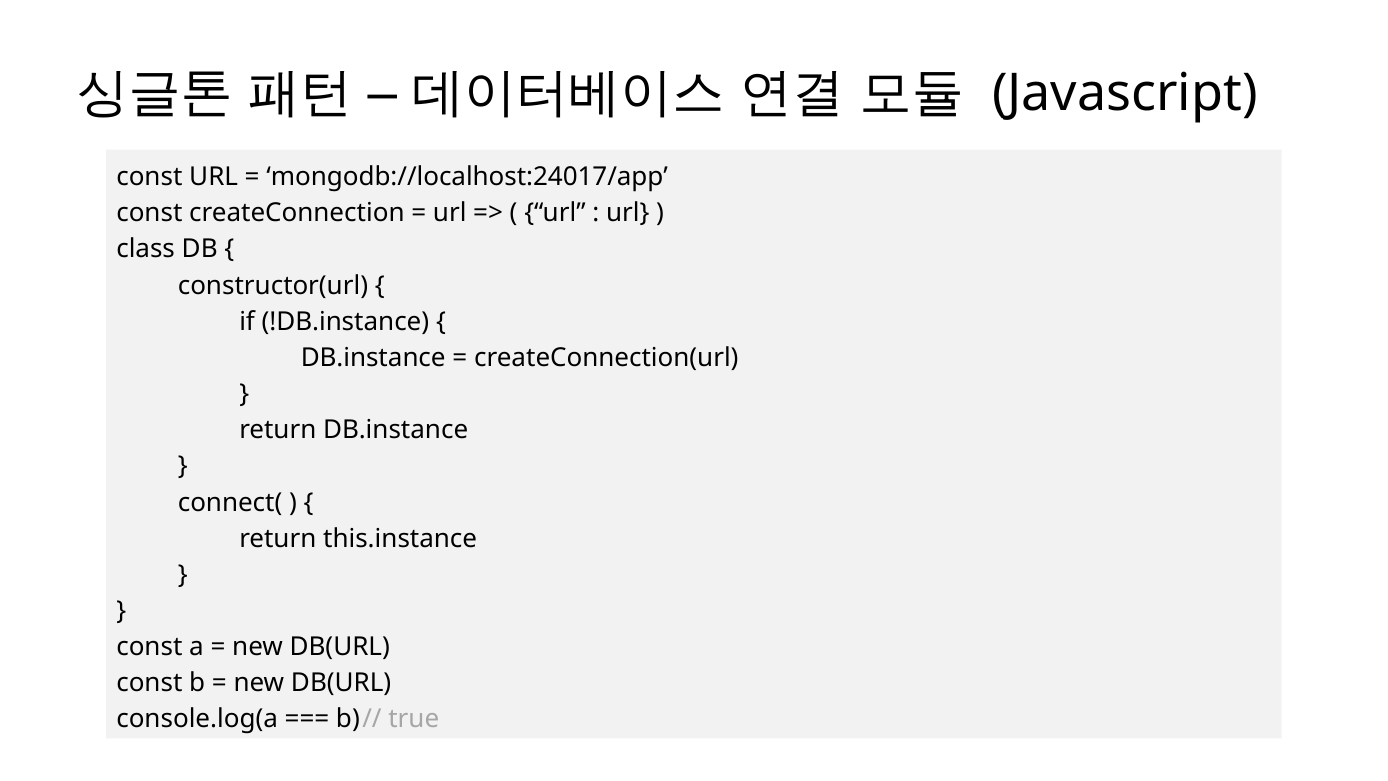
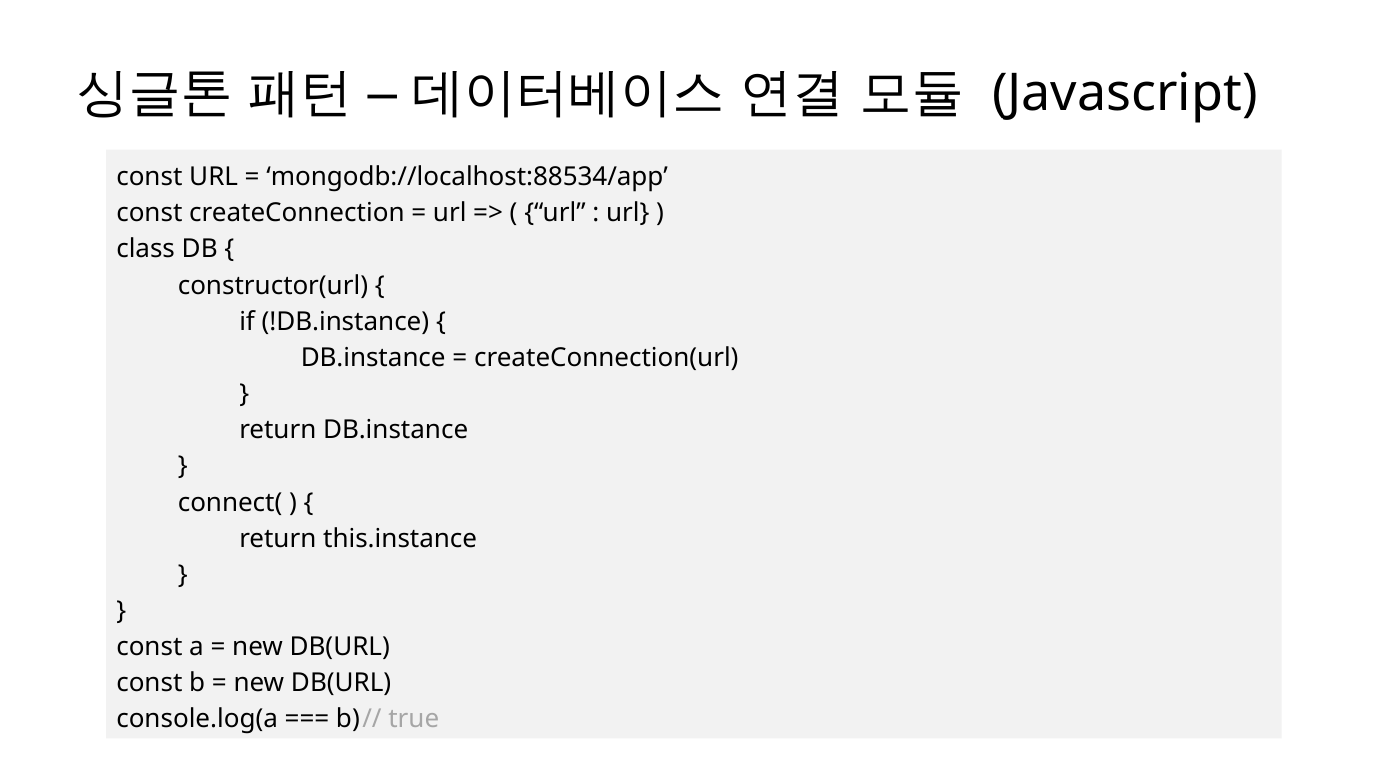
mongodb://localhost:24017/app: mongodb://localhost:24017/app -> mongodb://localhost:88534/app (467, 177)
